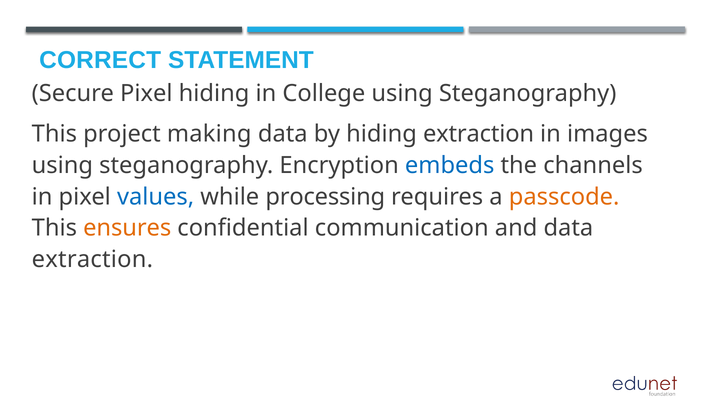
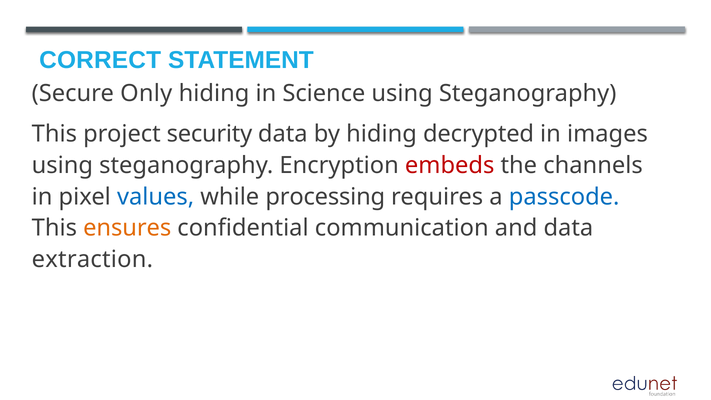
Secure Pixel: Pixel -> Only (146, 94)
College: College -> Science (324, 94)
making: making -> security (209, 134)
hiding extraction: extraction -> decrypted (479, 134)
embeds colour: blue -> red (450, 165)
passcode colour: orange -> blue (564, 197)
